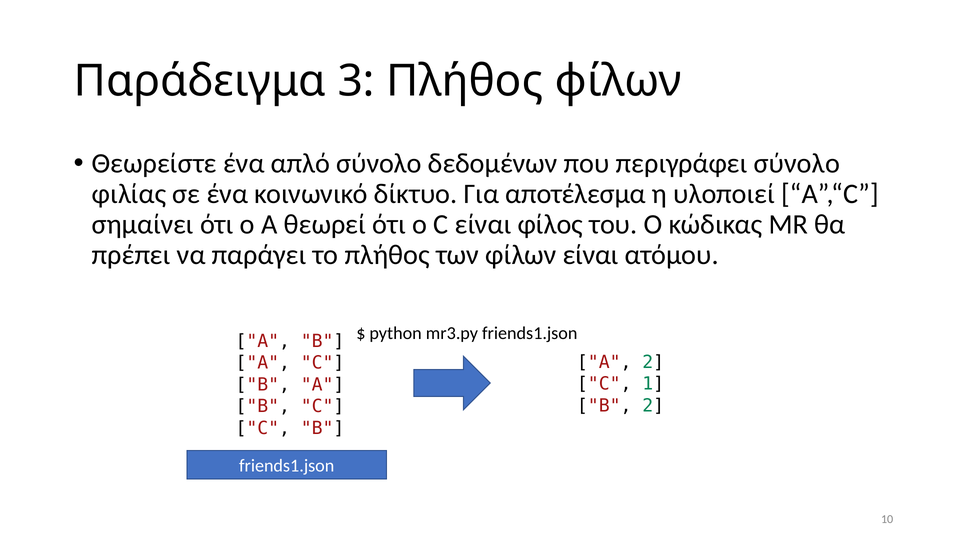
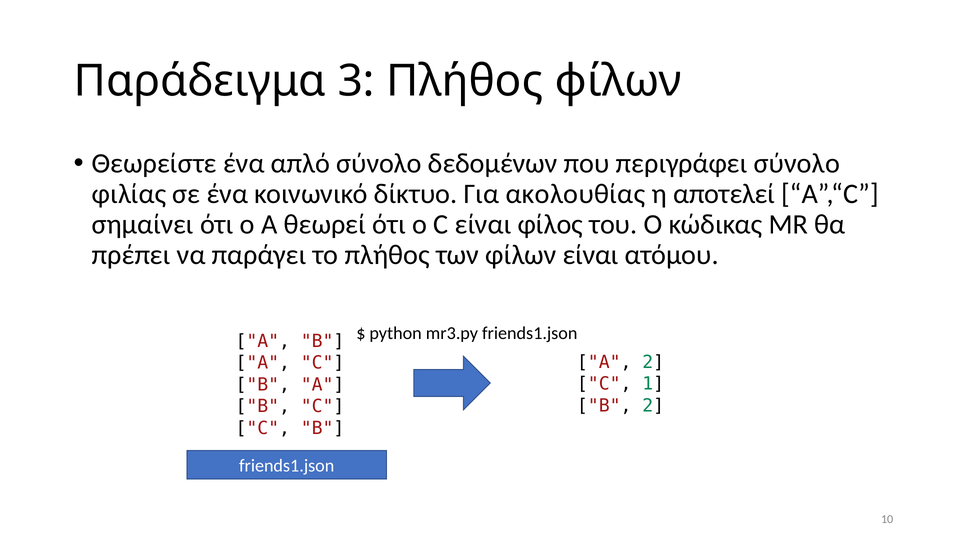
αποτέλεσμα: αποτέλεσμα -> ακολουθίας (575, 194)
υλοποιεί: υλοποιεί -> αποτελεί (724, 194)
